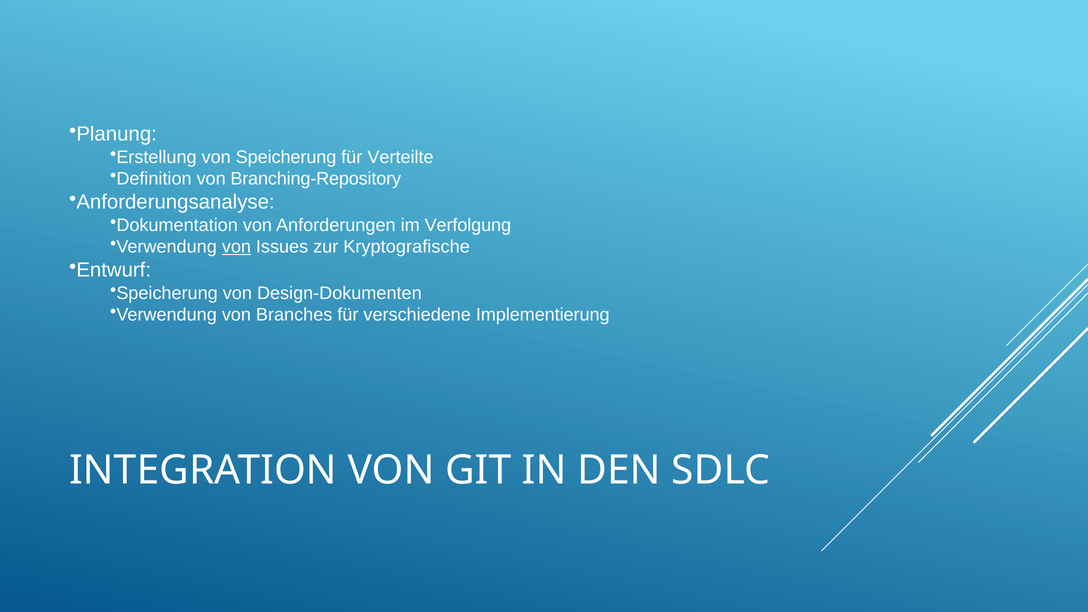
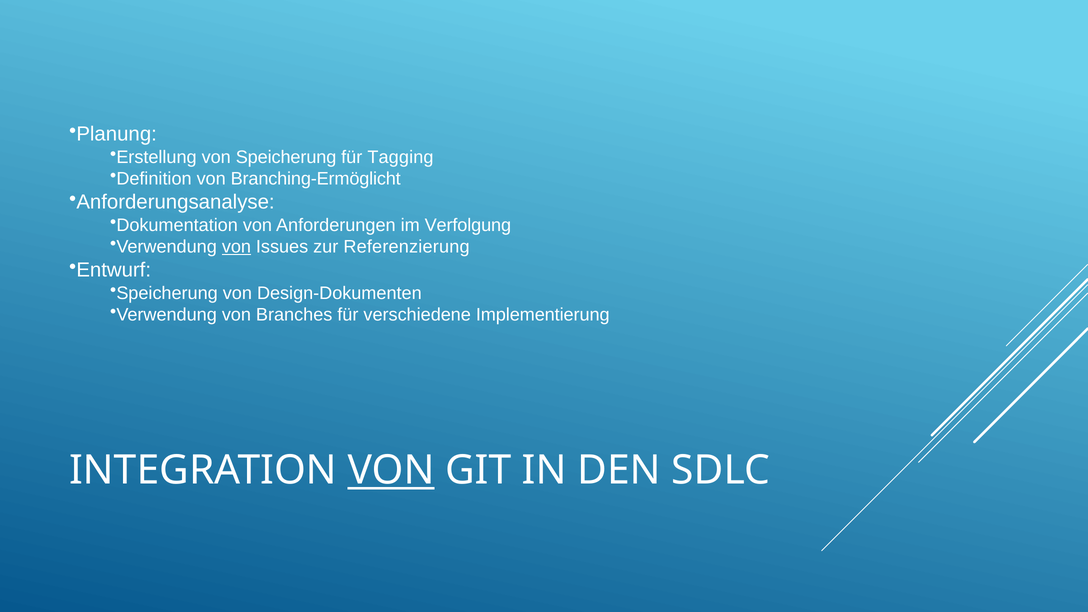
Verteilte: Verteilte -> Tagging (400, 157)
Branching-Repository: Branching-Repository -> Branching-Ermöglicht (316, 179)
Kryptografische: Kryptografische -> Referenzierung (407, 247)
VON underline: none -> present (391, 471)
